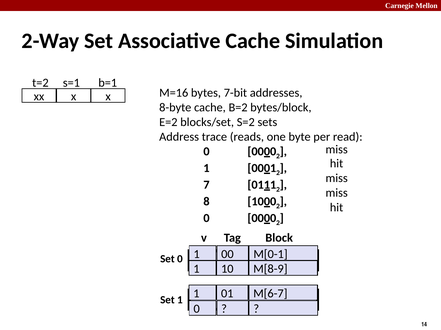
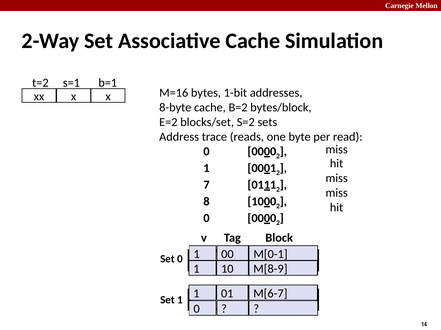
7-bit: 7-bit -> 1-bit (235, 93)
